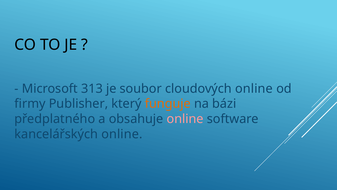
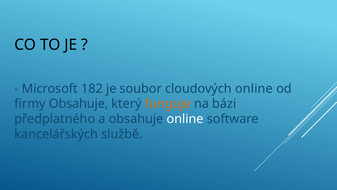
313: 313 -> 182 (92, 88)
firmy Publisher: Publisher -> Obsahuje (79, 104)
online colour: pink -> white (185, 119)
kancelářských online: online -> službě (122, 134)
